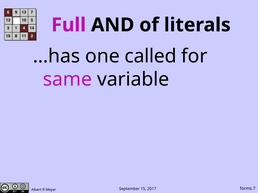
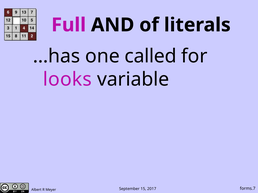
same: same -> looks (67, 80)
